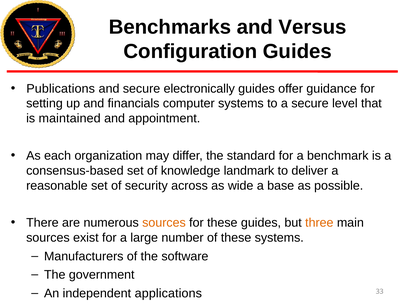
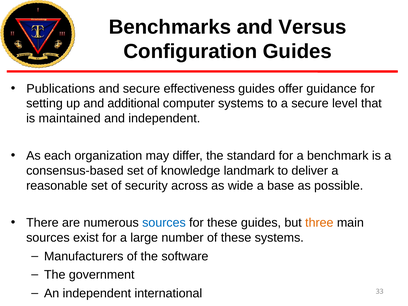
electronically: electronically -> effectiveness (199, 89)
financials: financials -> additional (134, 104)
and appointment: appointment -> independent (164, 118)
sources colour: orange -> blue (164, 223)
applications: applications -> international (168, 293)
